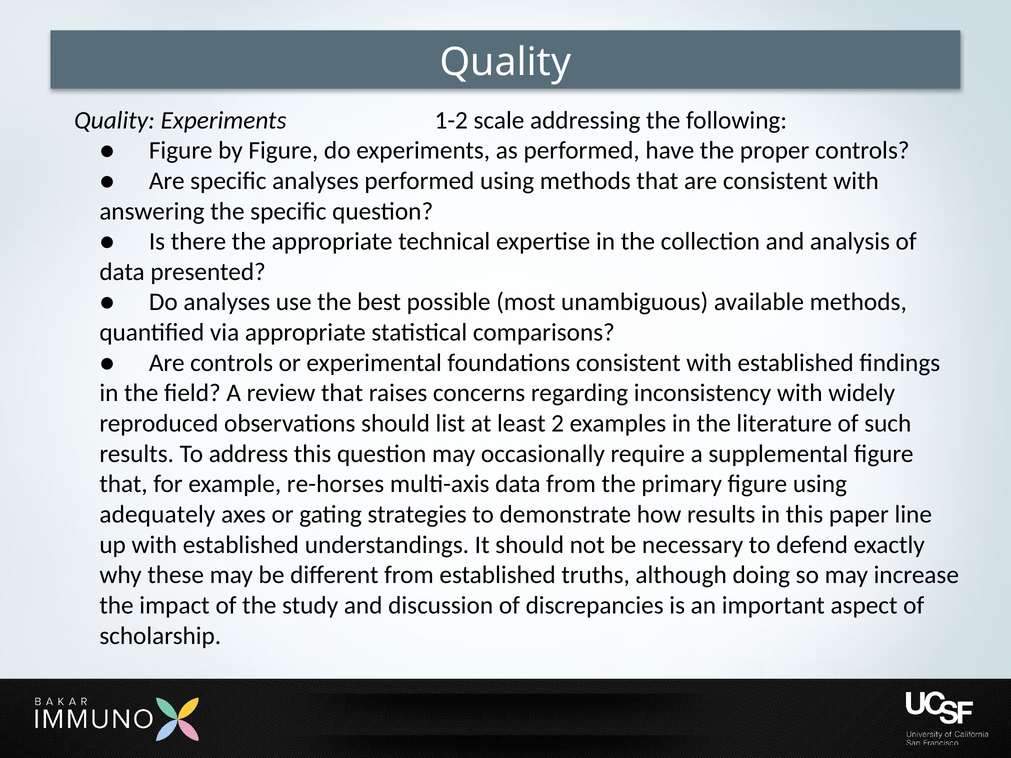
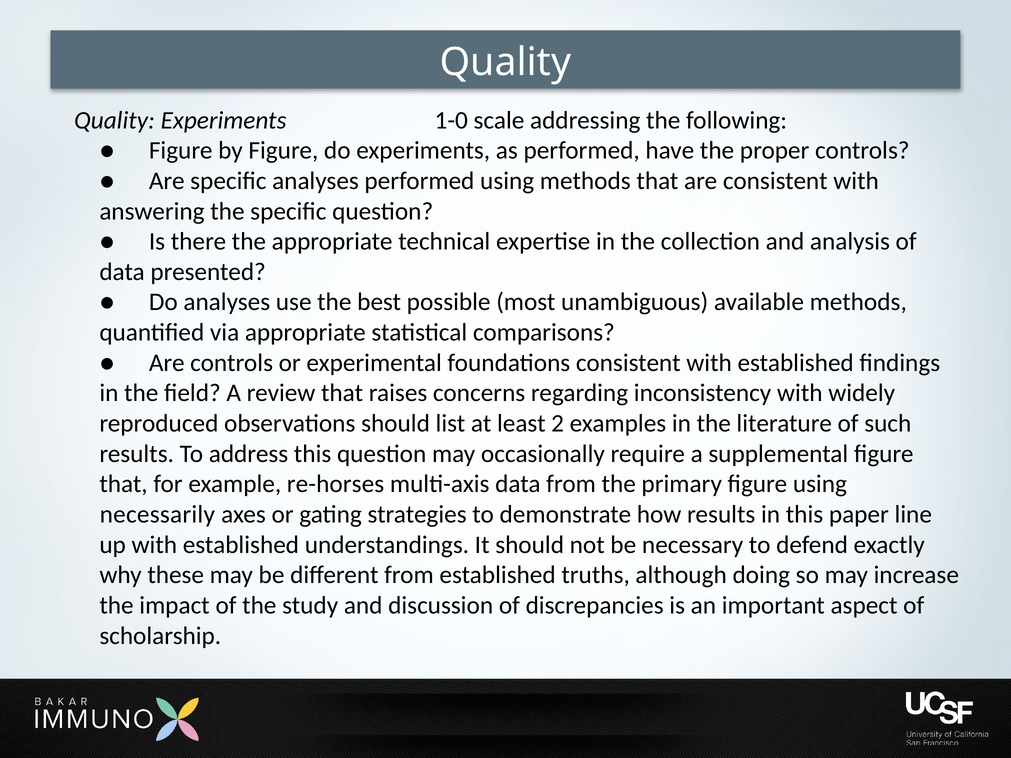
1-2: 1-2 -> 1-0 (451, 120)
adequately: adequately -> necessarily (157, 515)
